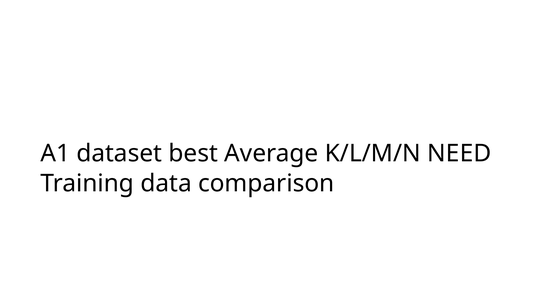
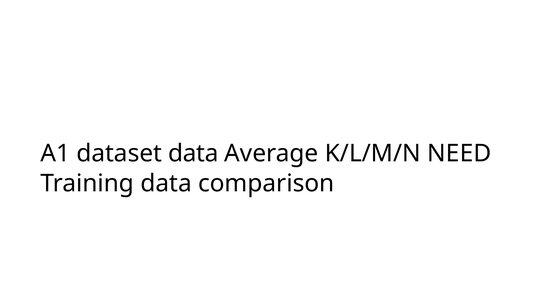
dataset best: best -> data (193, 154)
